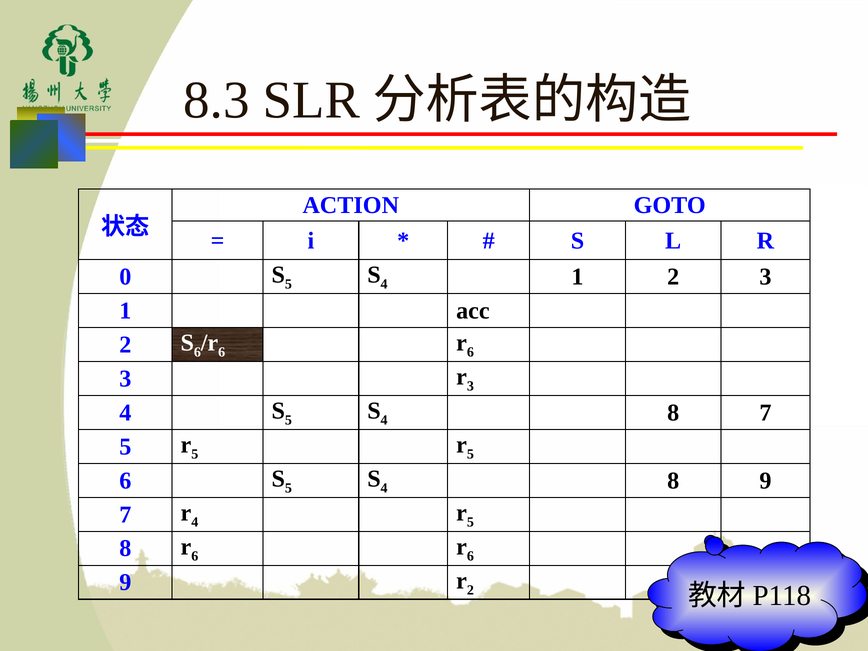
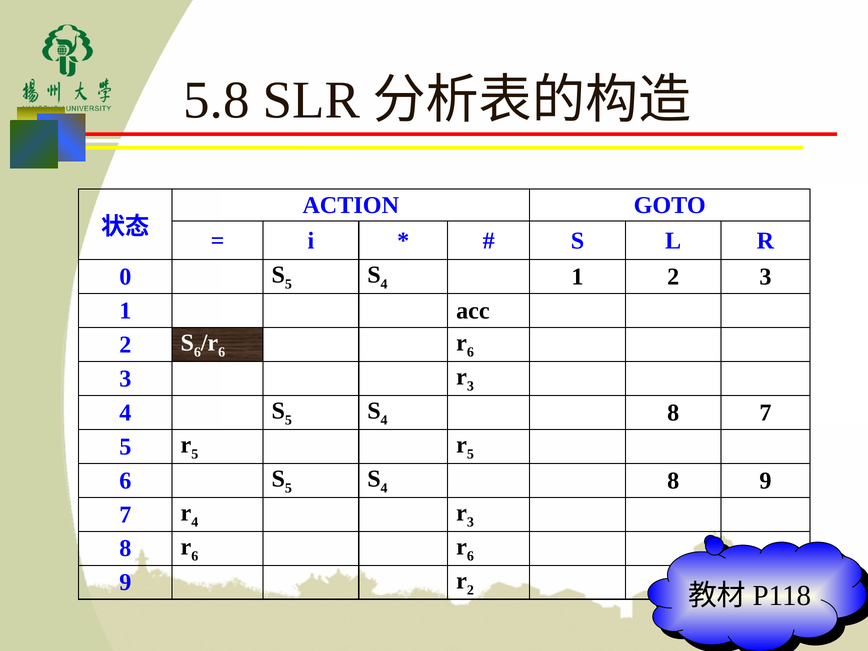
8.3: 8.3 -> 5.8 (216, 100)
4 r 5: 5 -> 3 (470, 522)
